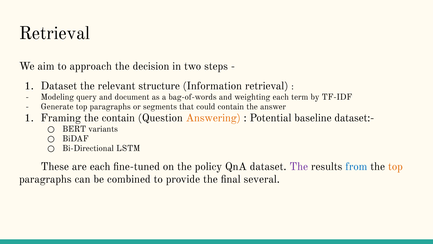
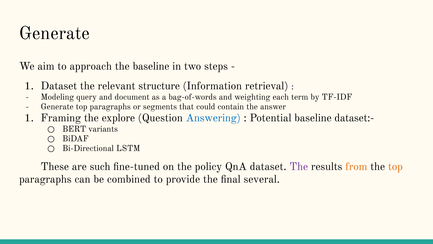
Retrieval: Retrieval -> Generate (55, 33)
the decision: decision -> baseline (151, 66)
the contain: contain -> explore (118, 118)
Answering colour: orange -> blue (213, 118)
are each: each -> such (100, 166)
from colour: blue -> orange (356, 166)
